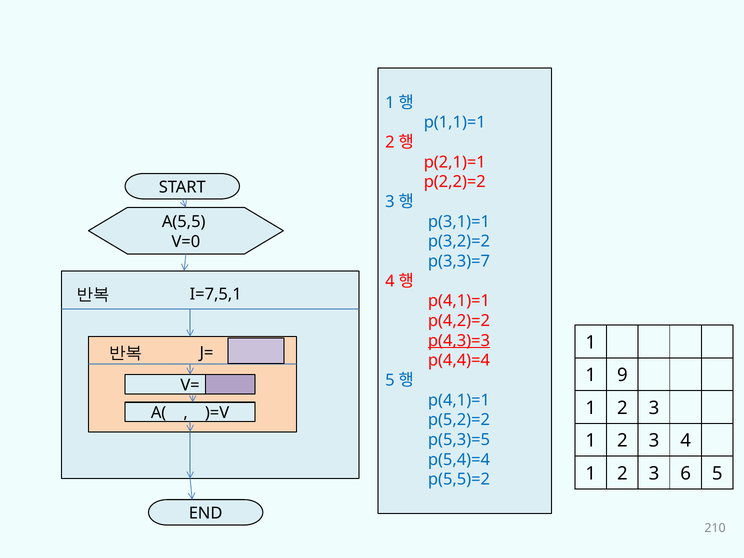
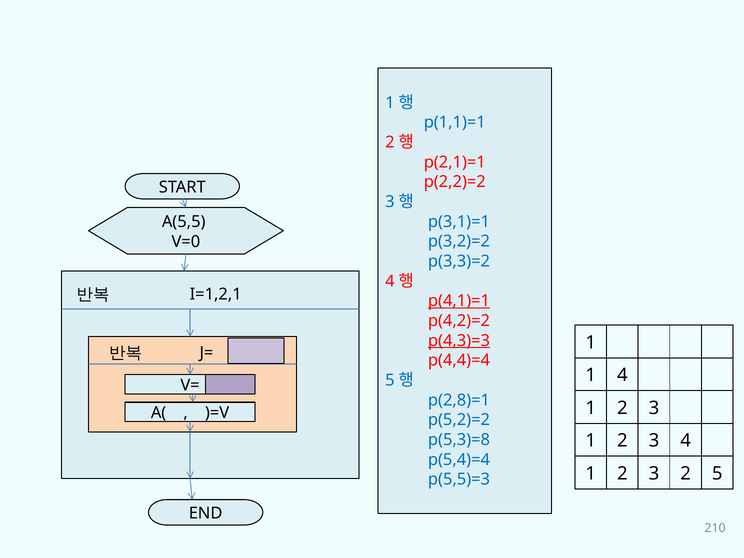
p(3,3)=7: p(3,3)=7 -> p(3,3)=2 (459, 261)
I=7,5,1: I=7,5,1 -> I=1,2,1 (216, 294)
p(4,1)=1 underline: none -> present (459, 301)
1 9: 9 -> 4 (622, 375)
p(4,1)=1: p(4,1)=1 -> p(2,8)=1 (459, 400)
p(5,3)=5: p(5,3)=5 -> p(5,3)=8 (459, 440)
3 6: 6 -> 2 (686, 474)
p(5,5)=2: p(5,5)=2 -> p(5,5)=3 (459, 479)
